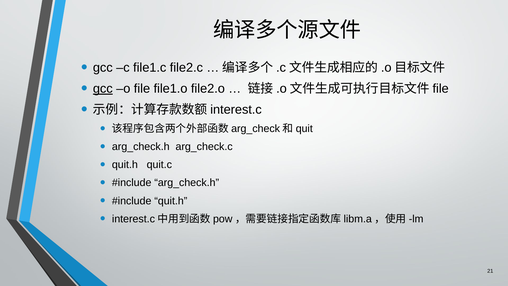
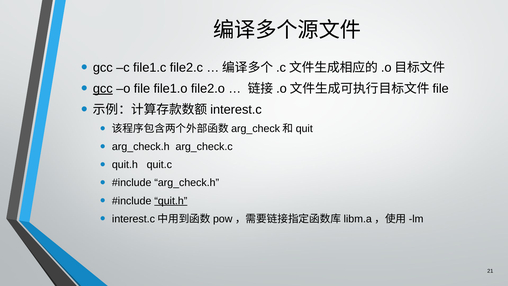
quit.h underline: none -> present (171, 201)
